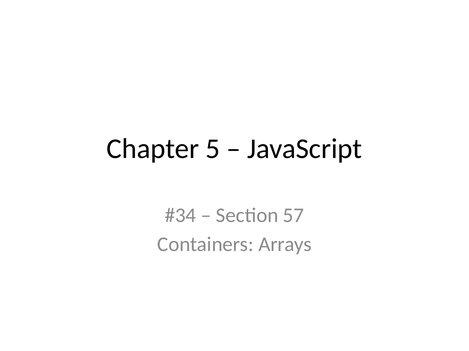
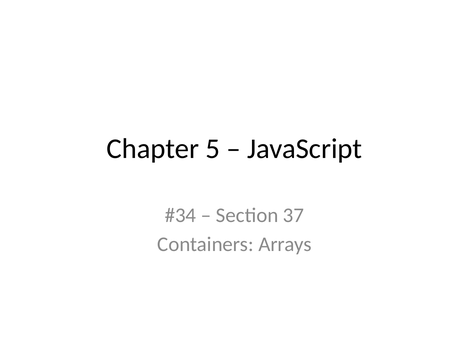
57: 57 -> 37 (294, 216)
